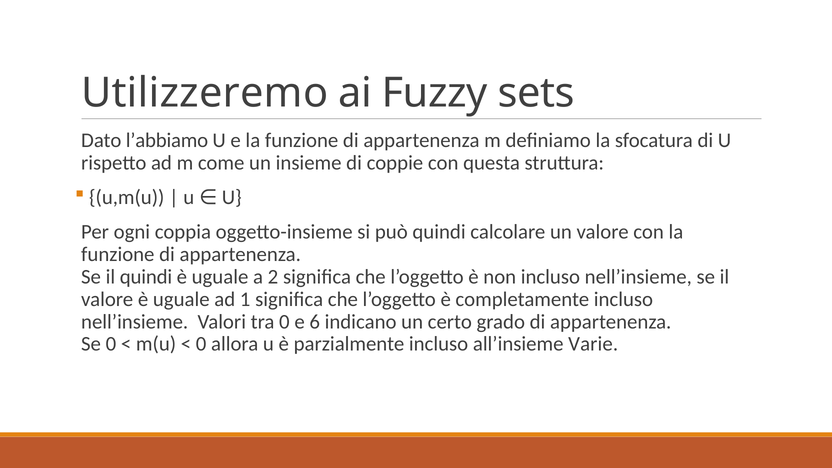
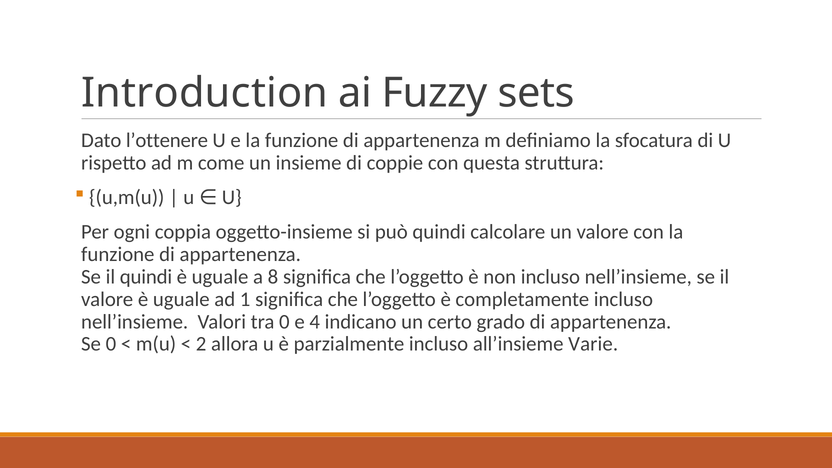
Utilizzeremo: Utilizzeremo -> Introduction (205, 93)
l’abbiamo: l’abbiamo -> l’ottenere (167, 140)
2: 2 -> 8 (273, 277)
6: 6 -> 4 (315, 322)
0: 0 -> 2 (201, 344)
